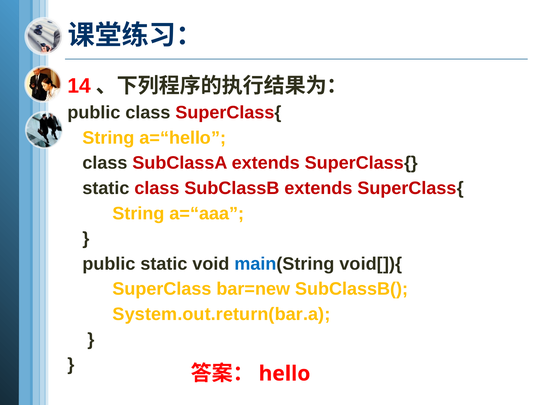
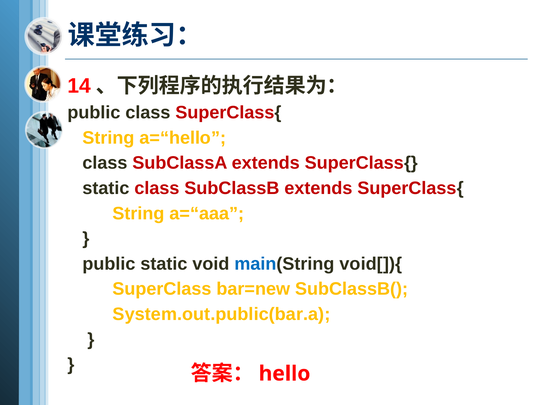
System.out.return(bar.a: System.out.return(bar.a -> System.out.public(bar.a (222, 314)
